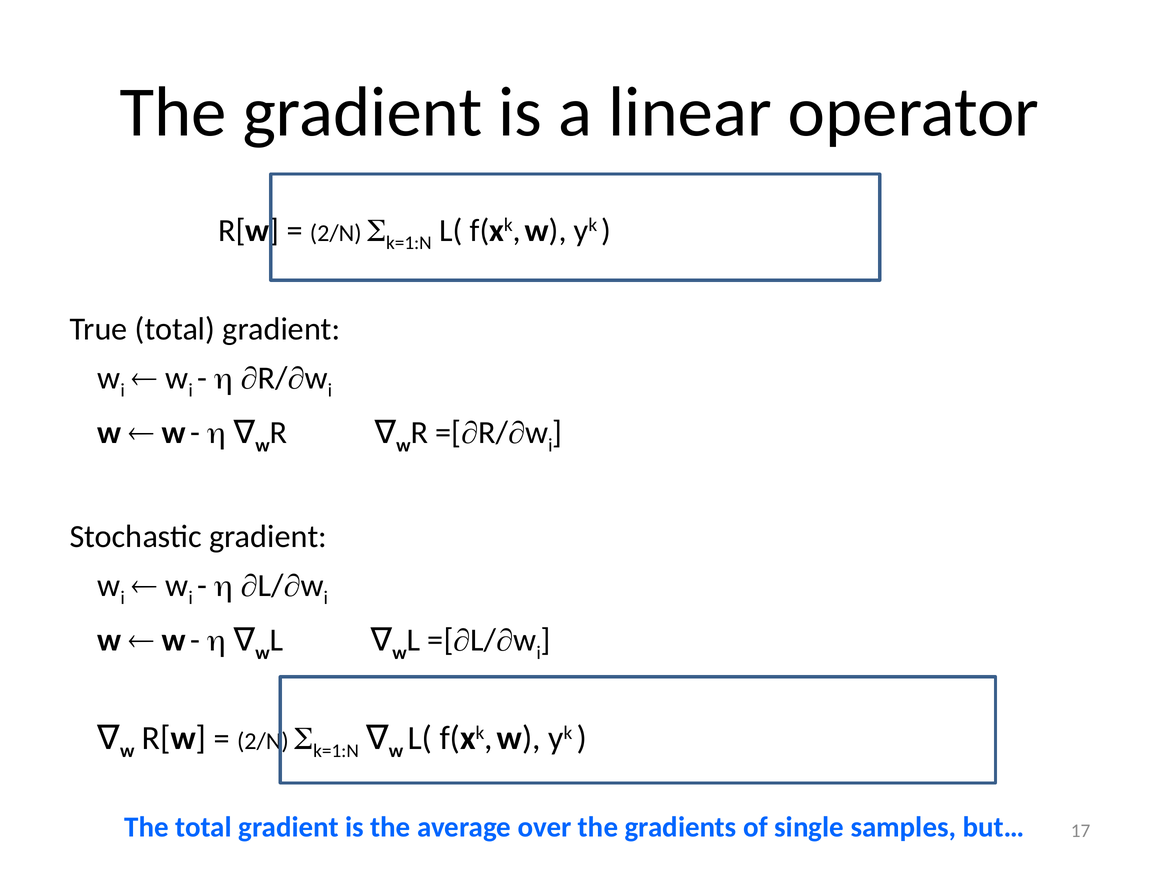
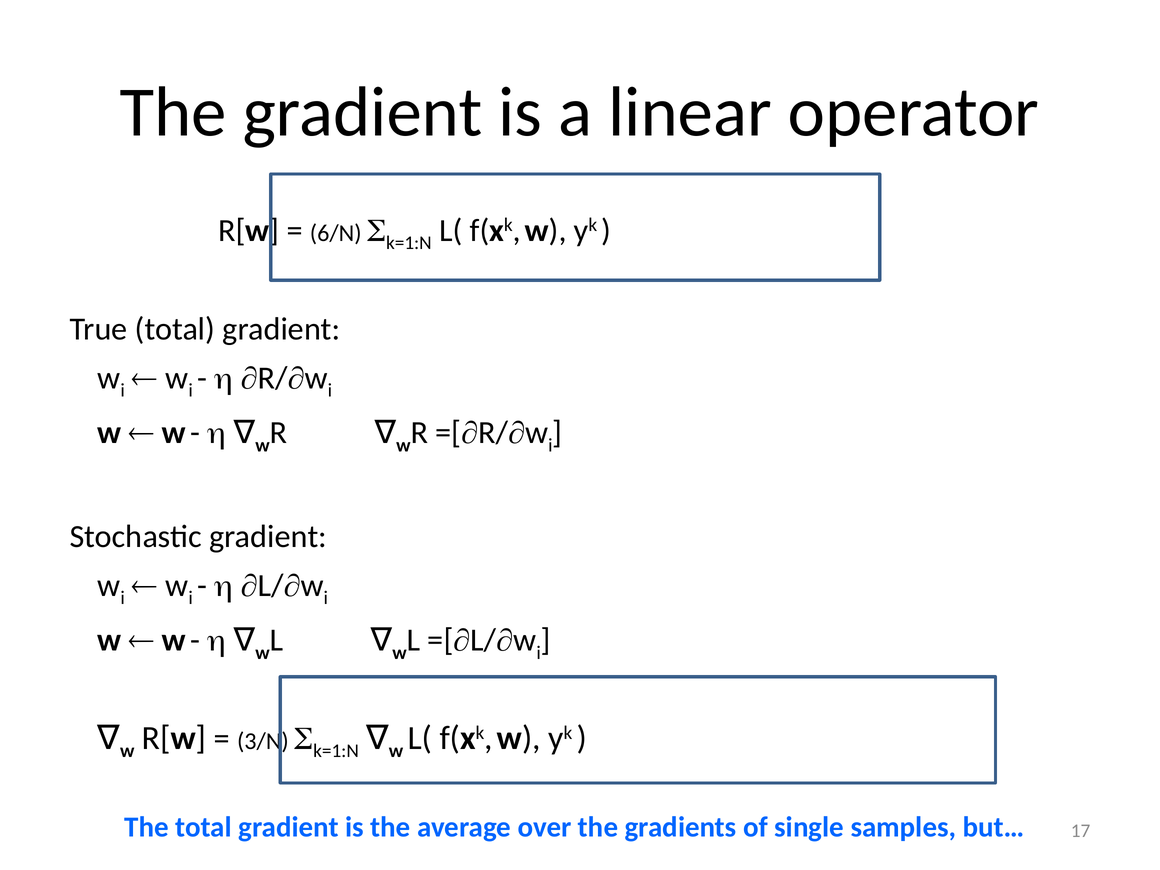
2/N: 2/N -> 6/N (336, 233)
2/N: 2/N -> 3/N (263, 741)
